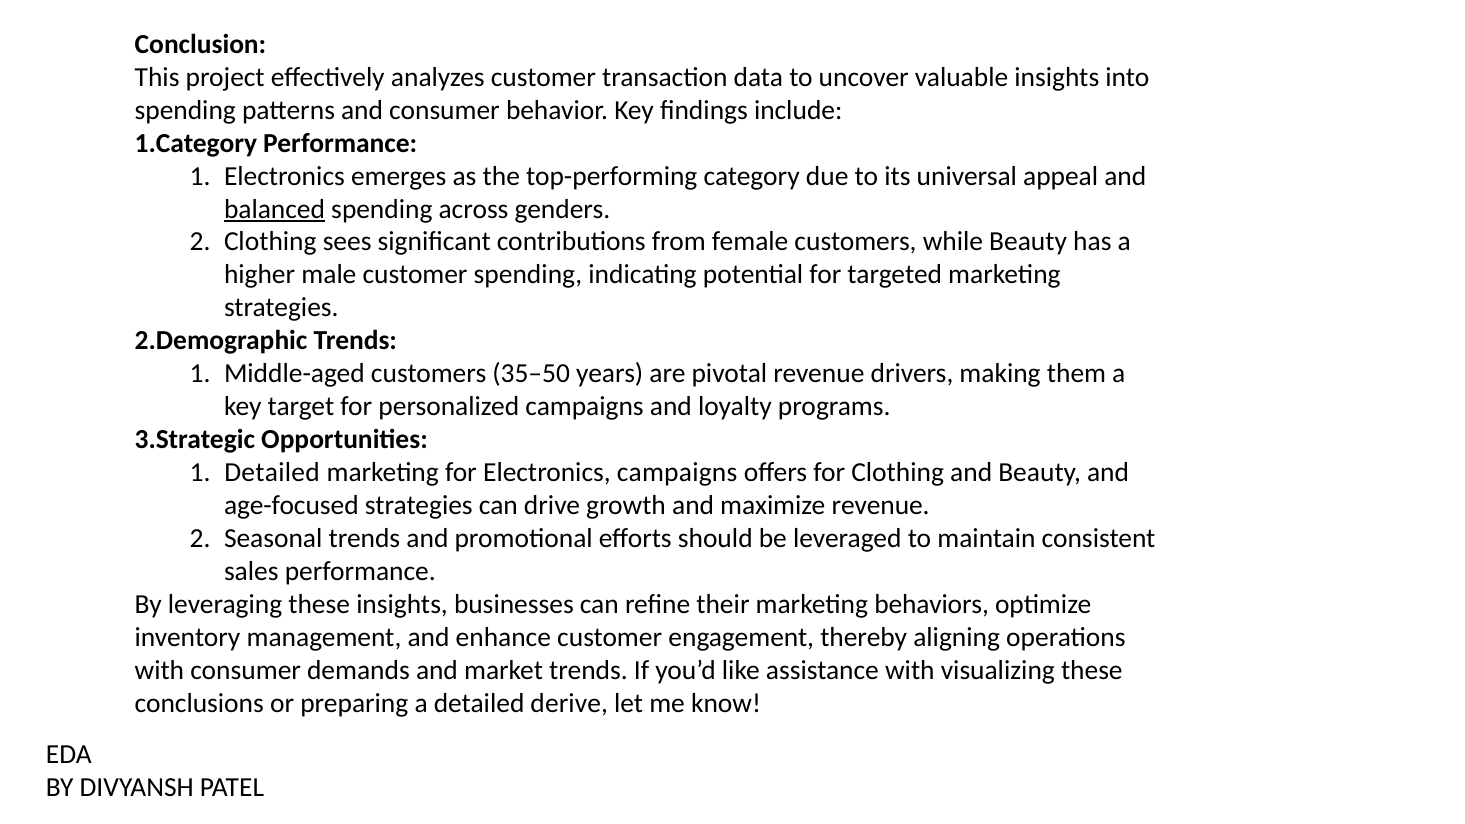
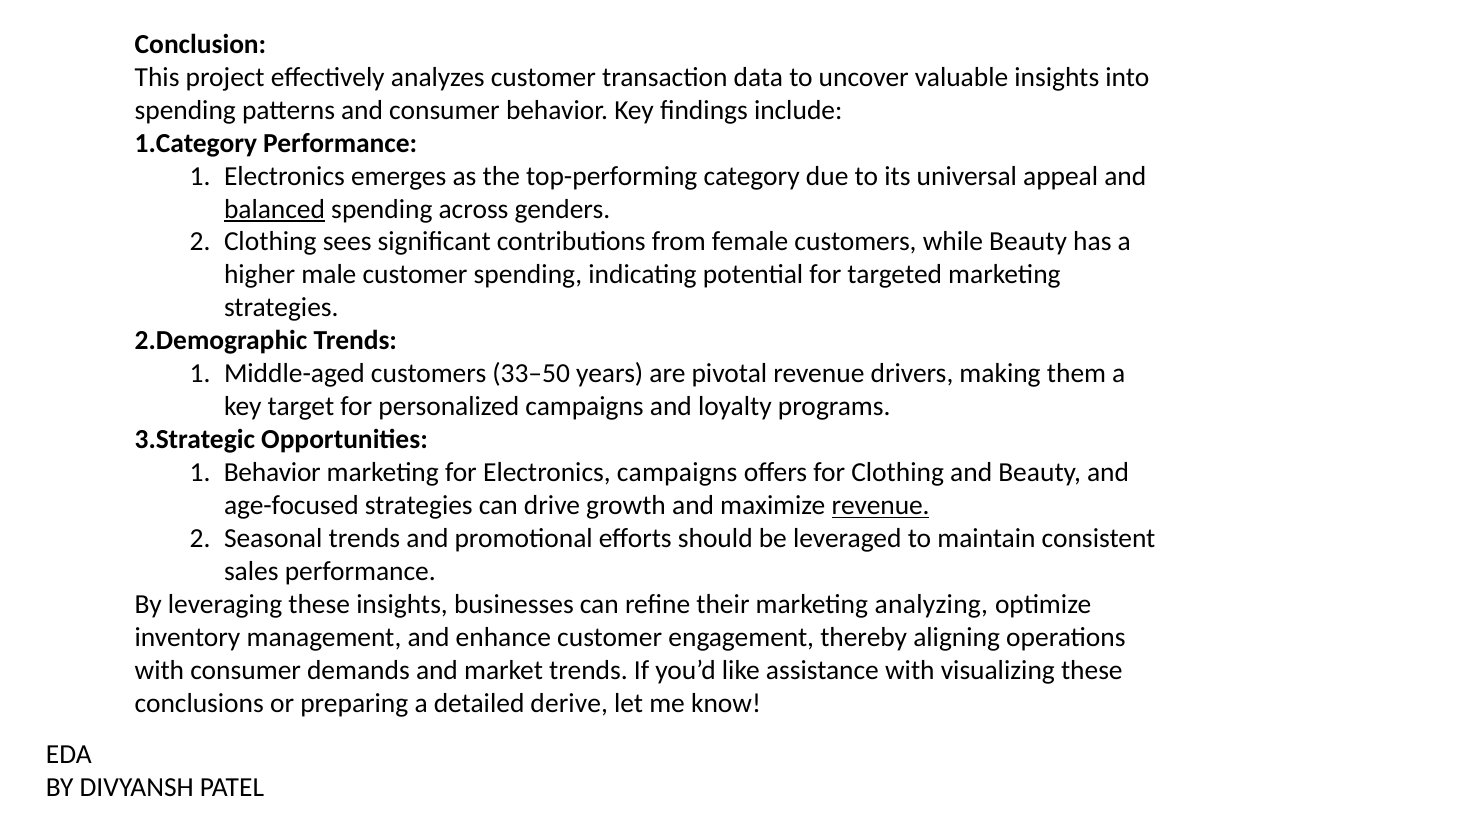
35–50: 35–50 -> 33–50 (531, 374)
Detailed: Detailed -> Behavior (272, 473)
revenue underline: none -> present (881, 506)
behaviors: behaviors -> analyzing (931, 604)
